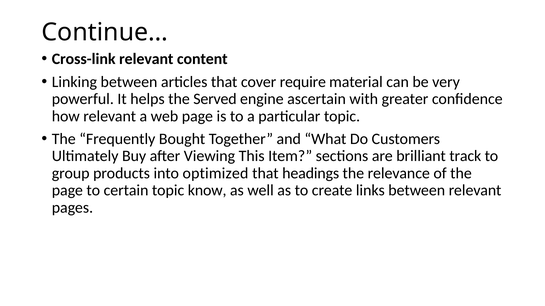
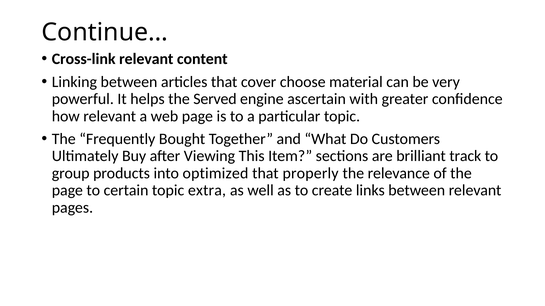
require: require -> choose (303, 82)
headings: headings -> properly (311, 174)
know: know -> extra (207, 191)
